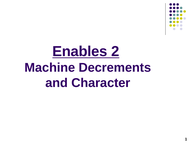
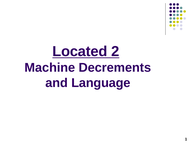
Enables: Enables -> Located (80, 51)
Character: Character -> Language (101, 83)
